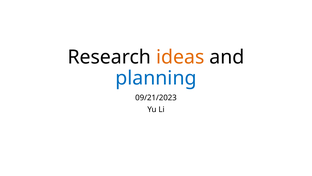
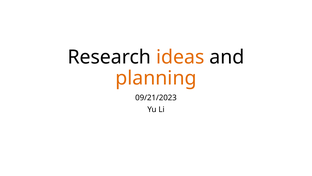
planning colour: blue -> orange (156, 78)
